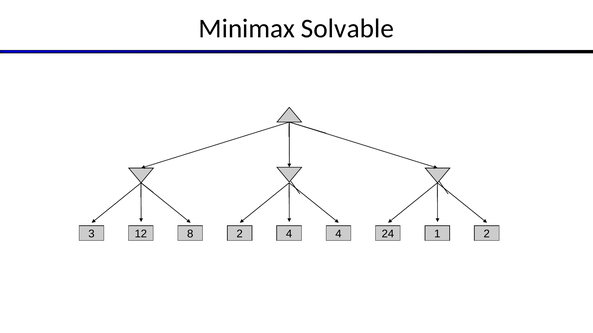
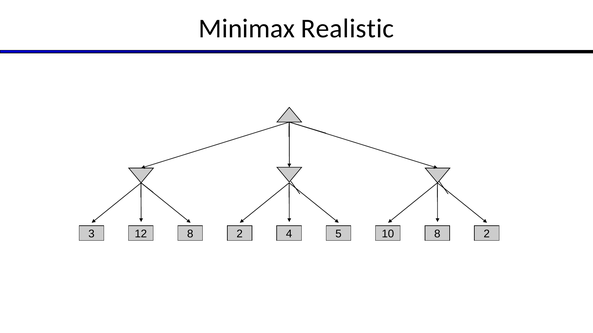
Solvable: Solvable -> Realistic (347, 28)
4 4: 4 -> 5 (339, 234)
24: 24 -> 10 (388, 234)
8 1: 1 -> 8 (437, 234)
